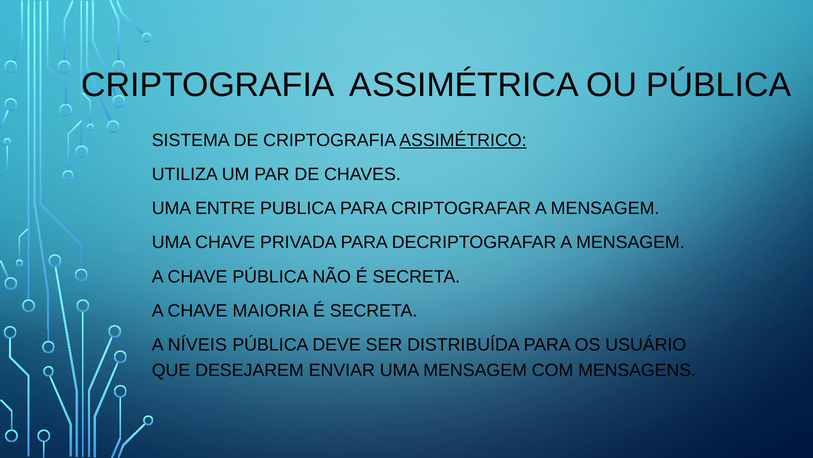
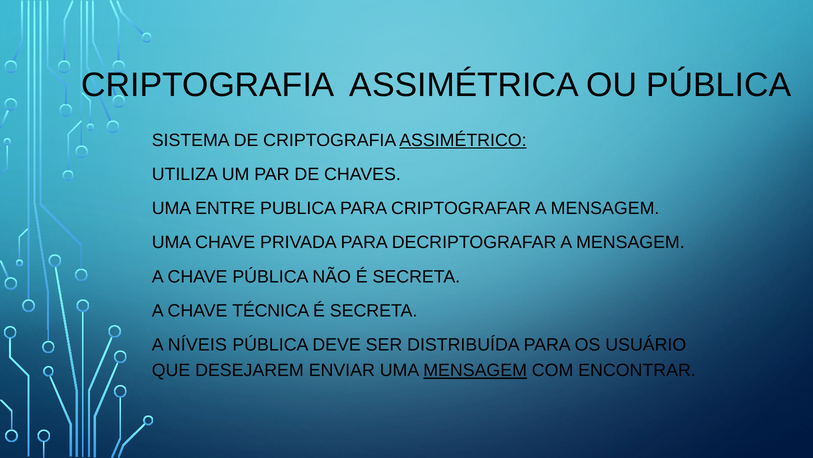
MAIORIA: MAIORIA -> TÉCNICA (271, 310)
MENSAGEM underline: none -> present (475, 370)
MENSAGENS: MENSAGENS -> ENCONTRAR (637, 370)
